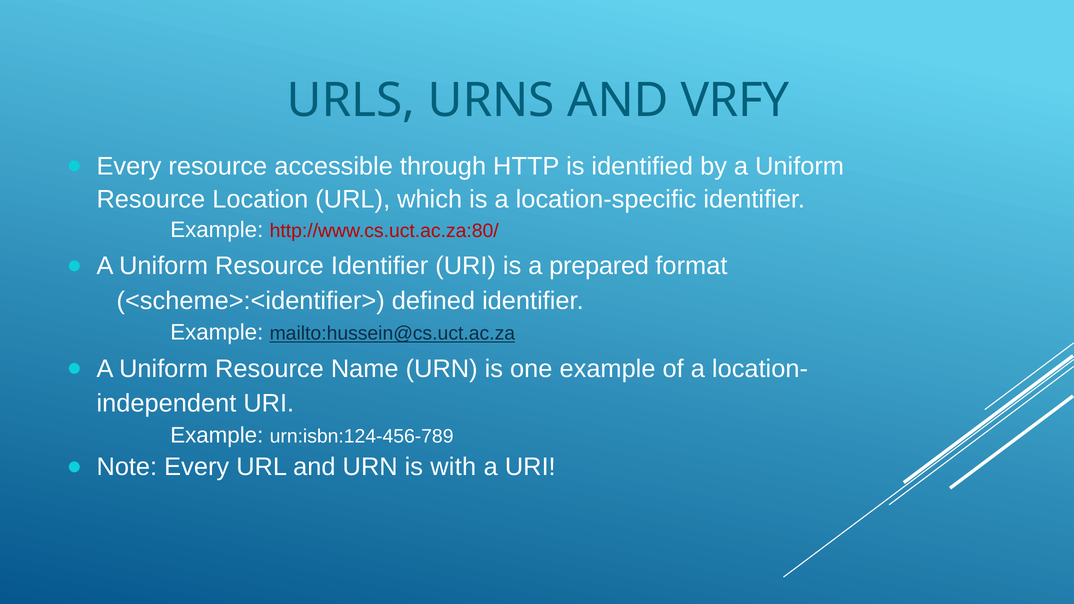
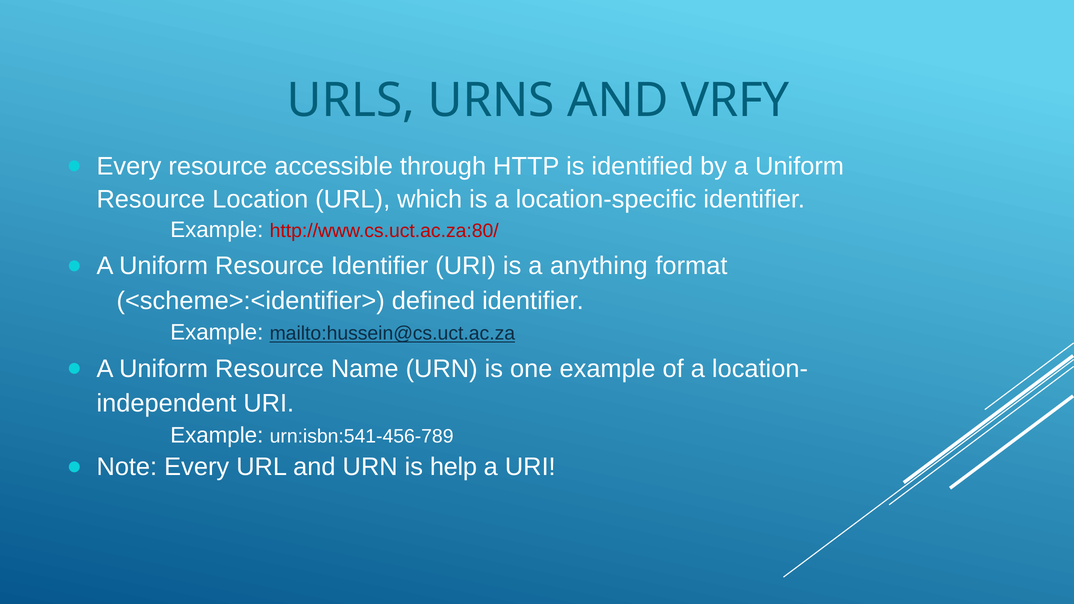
prepared: prepared -> anything (599, 266)
urn:isbn:124-456-789: urn:isbn:124-456-789 -> urn:isbn:541-456-789 (362, 436)
with: with -> help (453, 467)
